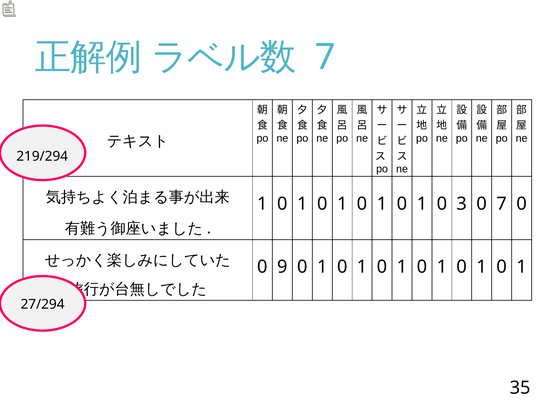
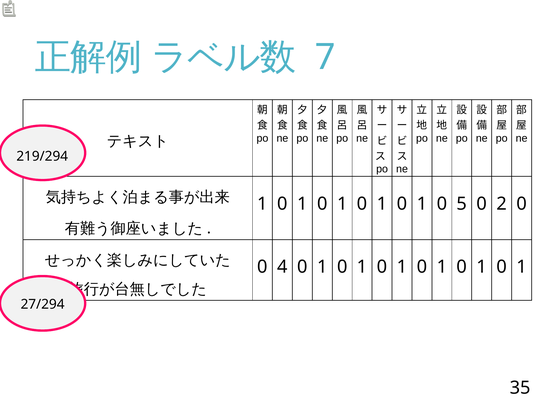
3: 3 -> 5 (462, 204)
0 7: 7 -> 2 (502, 204)
9: 9 -> 4 (282, 267)
